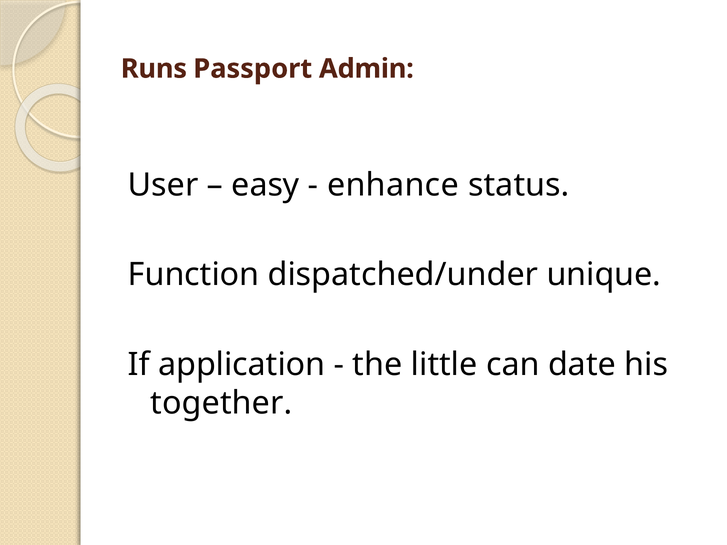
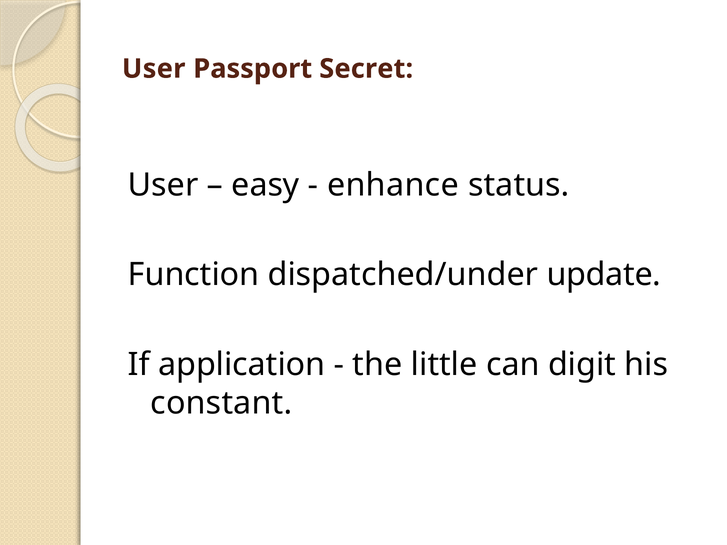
Runs: Runs -> User (154, 69)
Admin: Admin -> Secret (366, 69)
unique: unique -> update (604, 275)
date: date -> digit (582, 365)
together: together -> constant (221, 403)
